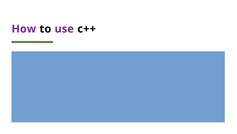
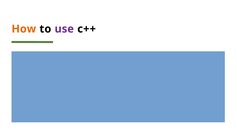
How colour: purple -> orange (24, 29)
